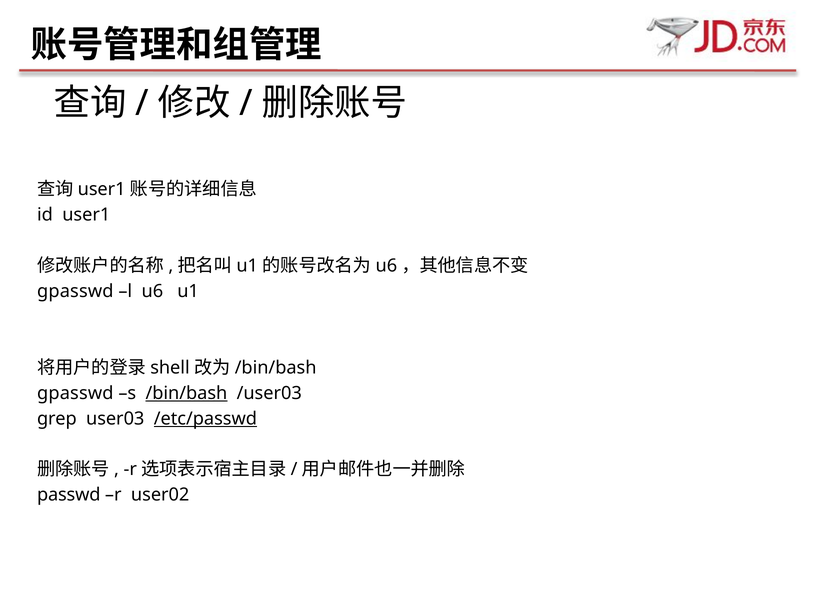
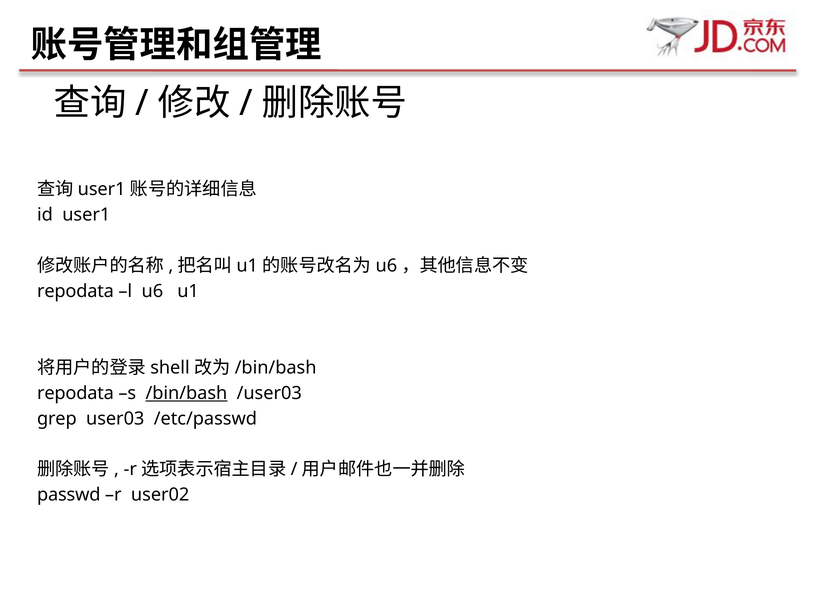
gpasswd: gpasswd -> repodata (75, 291)
gpasswd: gpasswd -> repodata (75, 393)
/etc/passwd underline: present -> none (205, 419)
